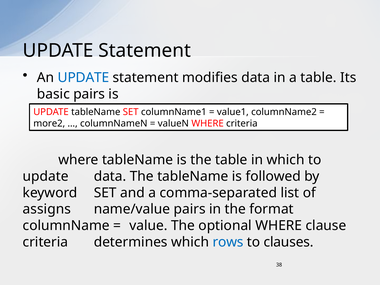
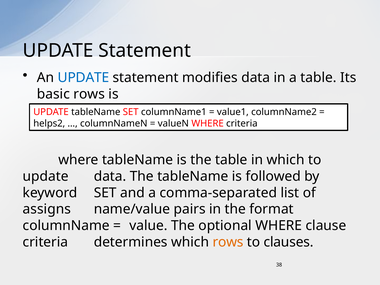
basic pairs: pairs -> rows (89, 94)
more2: more2 -> helps2 (49, 124)
rows colour: blue -> orange (228, 242)
